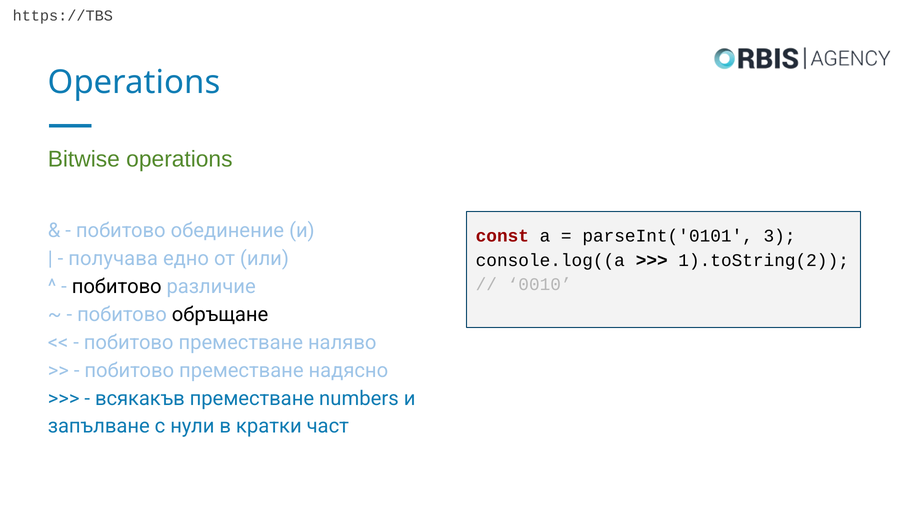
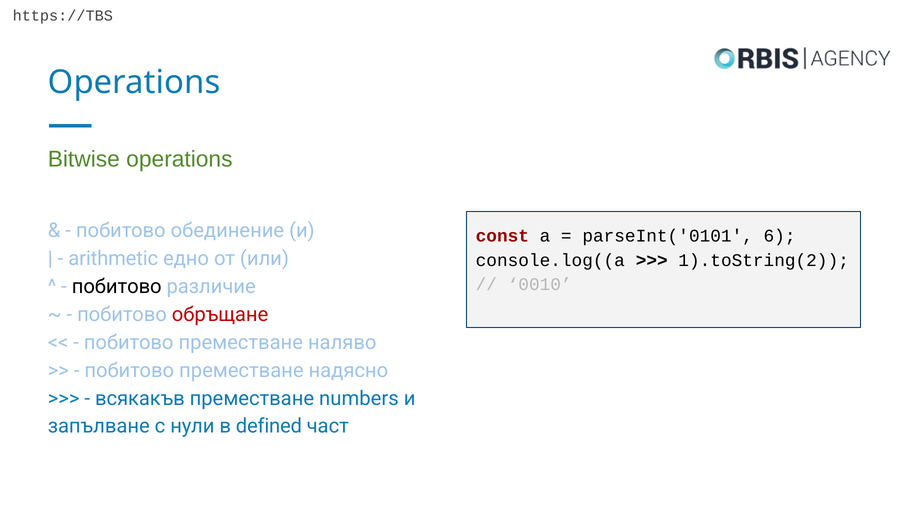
3: 3 -> 6 (780, 236)
получава: получава -> arithmetic (113, 259)
обръщане colour: black -> red (220, 315)
кратки: кратки -> defined (269, 426)
